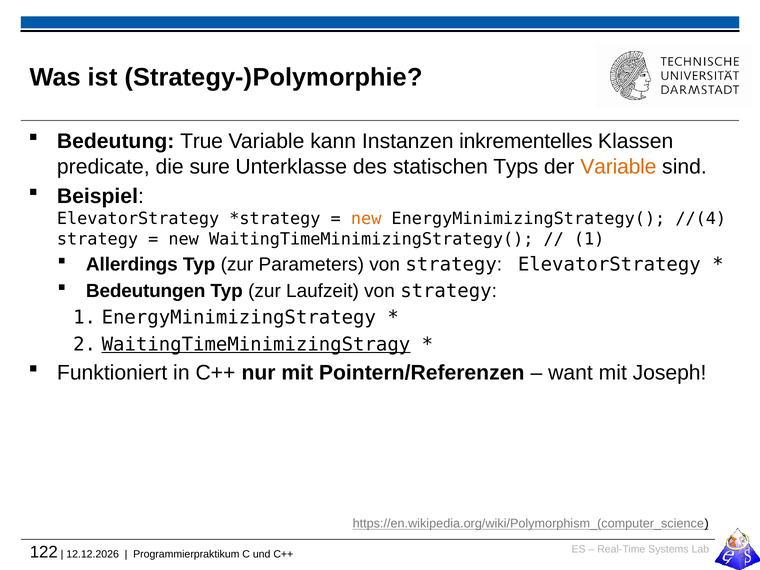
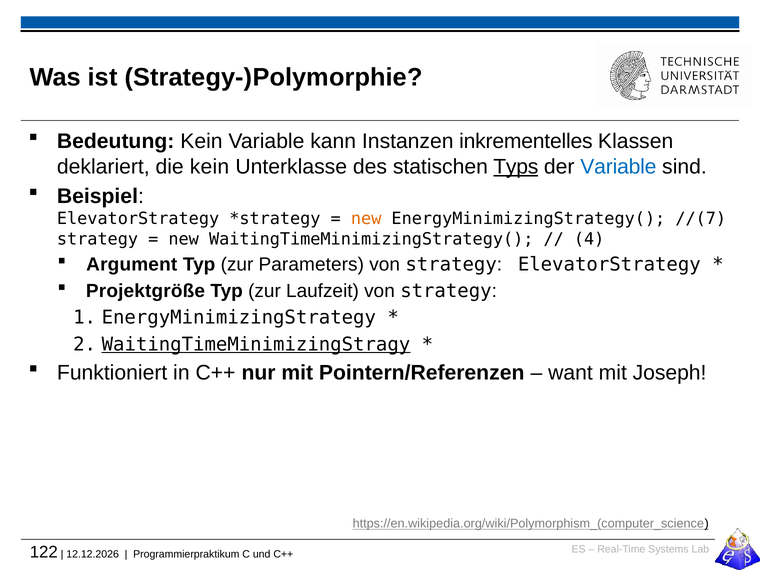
Bedeutung True: True -> Kein (201, 141)
predicate: predicate -> deklariert (103, 167)
die sure: sure -> kein (210, 167)
Typs underline: none -> present (516, 167)
Variable colour: orange -> blue (618, 167)
//(4: //(4 -> //(7 (701, 219)
1: 1 -> 4 (589, 239)
Allerdings: Allerdings -> Argument (132, 264)
Bedeutungen: Bedeutungen -> Projektgröße (145, 291)
